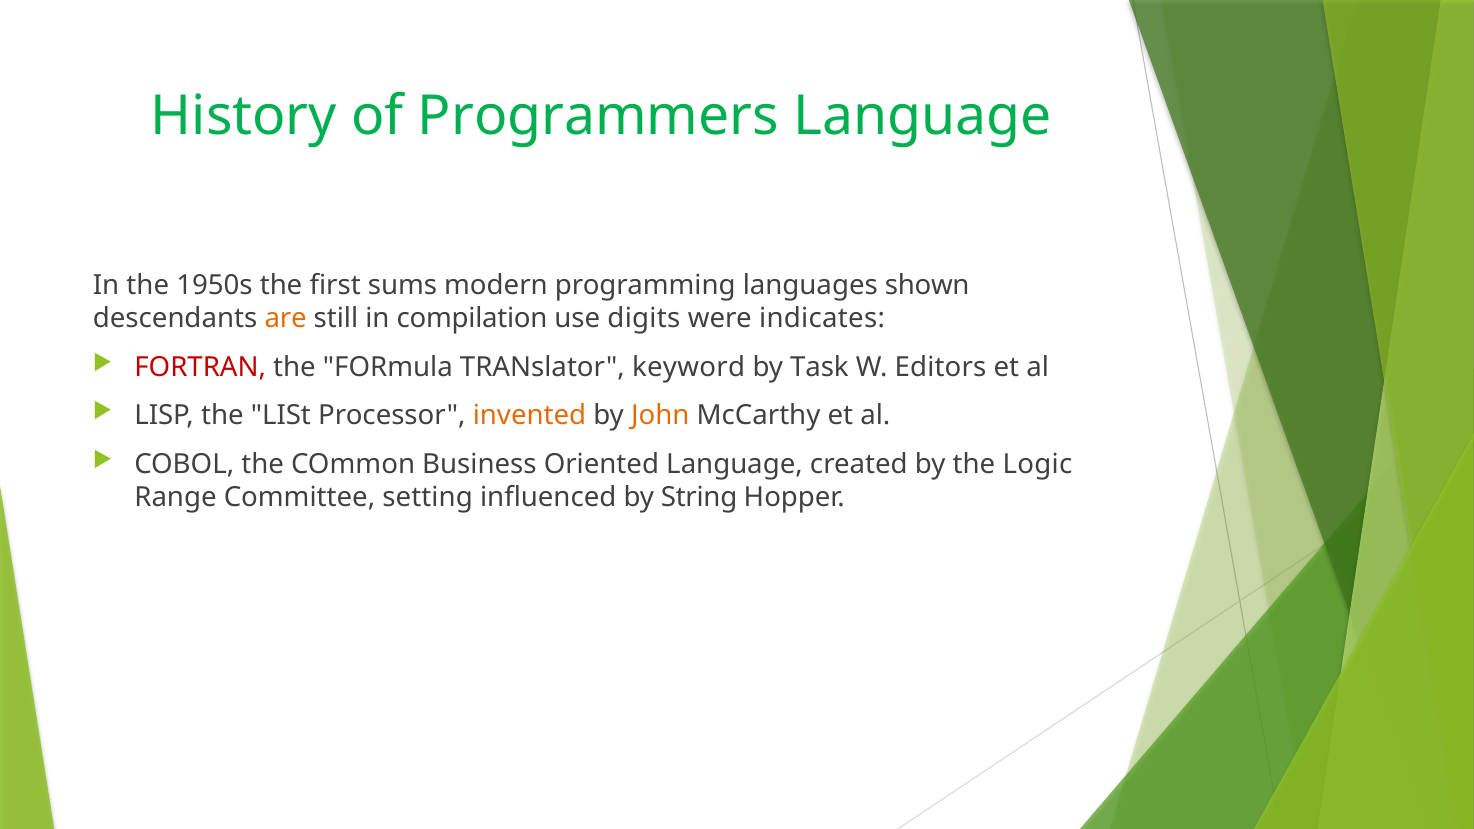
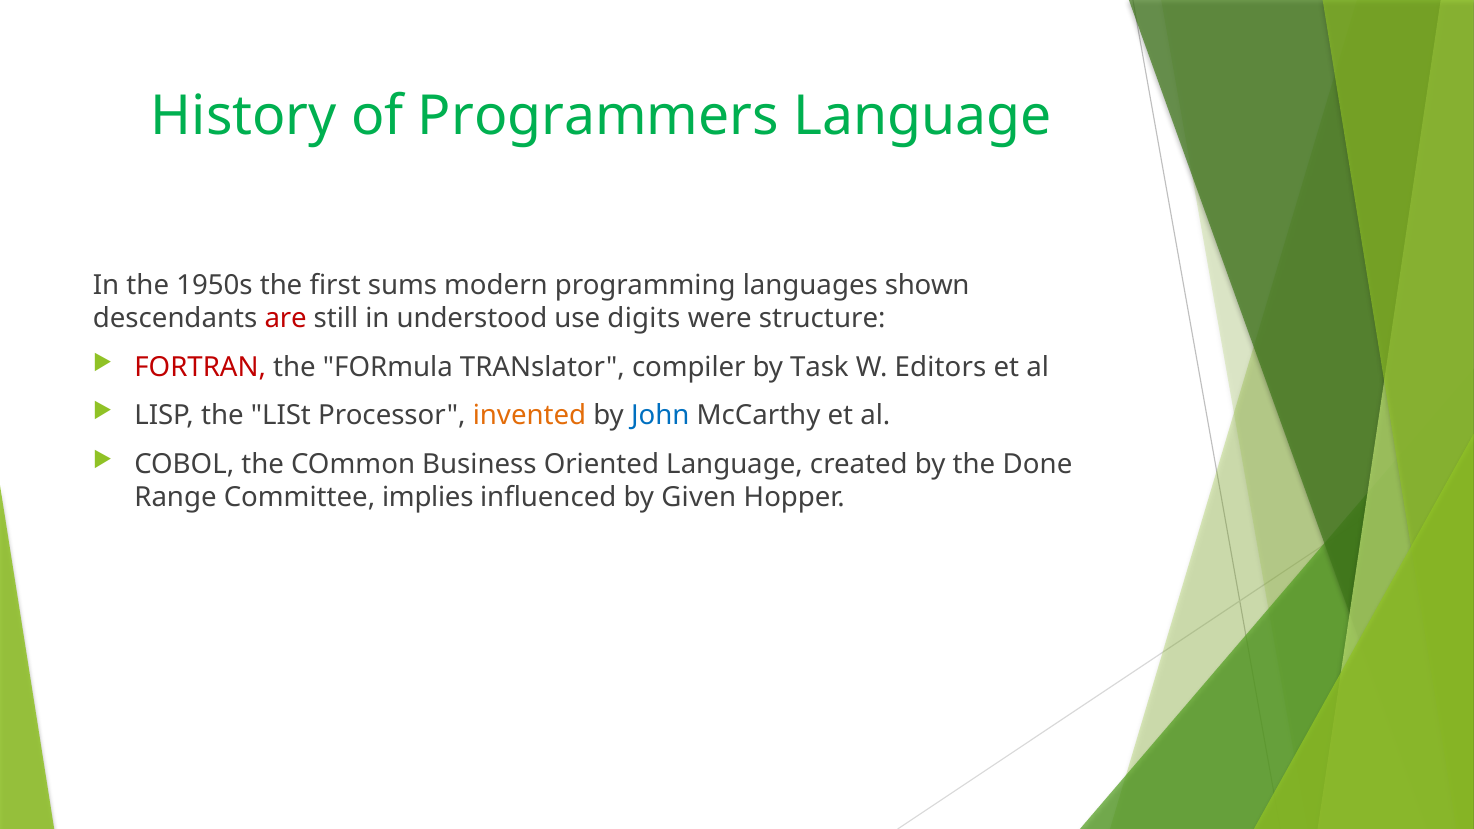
are colour: orange -> red (286, 318)
compilation: compilation -> understood (472, 318)
indicates: indicates -> structure (822, 318)
keyword: keyword -> compiler (689, 367)
John colour: orange -> blue (660, 415)
Logic: Logic -> Done (1038, 464)
setting: setting -> implies (428, 497)
String: String -> Given (699, 497)
